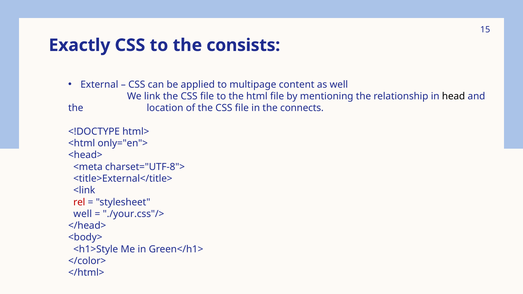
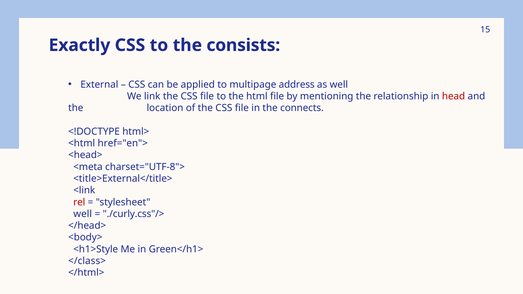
content: content -> address (297, 85)
head colour: black -> red (454, 96)
only="en">: only="en"> -> href="en"> (123, 143)
./your.css"/>: ./your.css"/> -> ./curly.css"/> (134, 214)
</color>: </color> -> </class> (87, 261)
